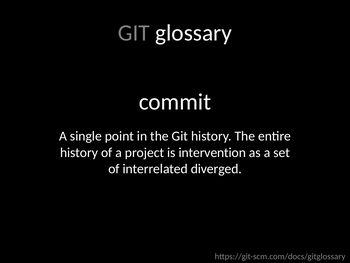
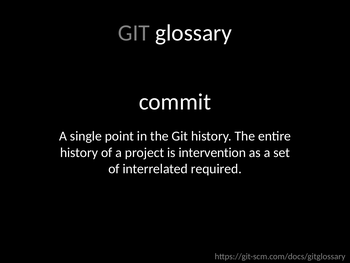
diverged: diverged -> required (216, 169)
